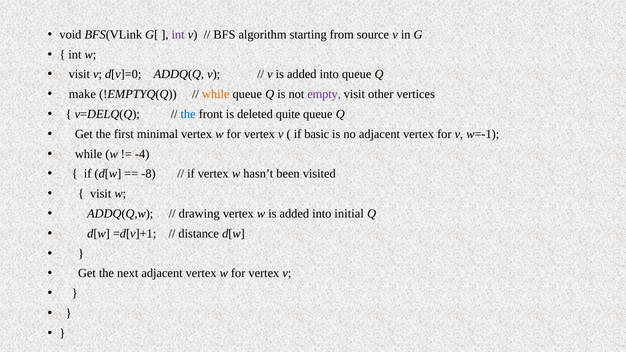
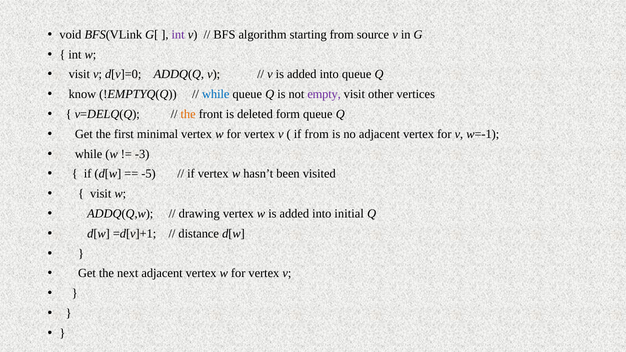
make: make -> know (82, 94)
while colour: orange -> blue (216, 94)
the colour: blue -> orange (188, 114)
quite: quite -> form (288, 114)
if basic: basic -> from (317, 134)
-4: -4 -> -3 (142, 154)
-8: -8 -> -5 (148, 174)
